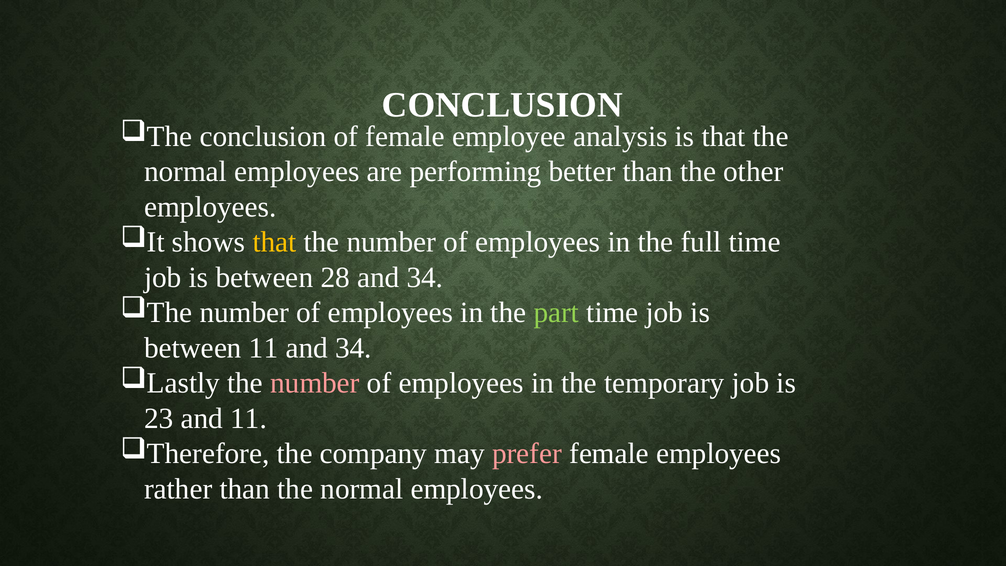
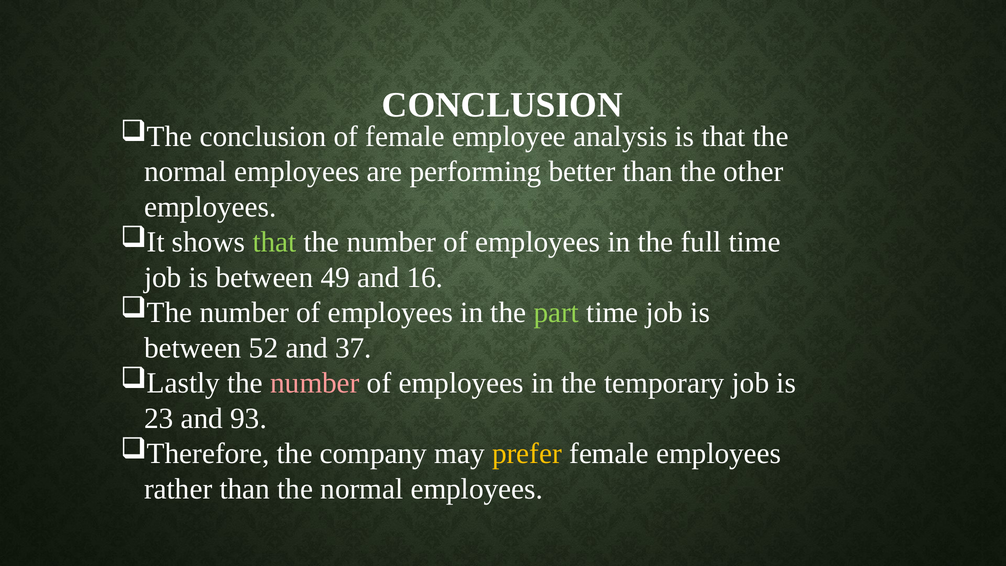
that colour: yellow -> light green (274, 242)
28: 28 -> 49 (335, 277)
34: 34 -> 16 (425, 277)
between 11: 11 -> 52 (264, 348)
34: 34 -> 37 (353, 348)
and 11: 11 -> 93 (249, 418)
prefer colour: pink -> yellow (527, 454)
